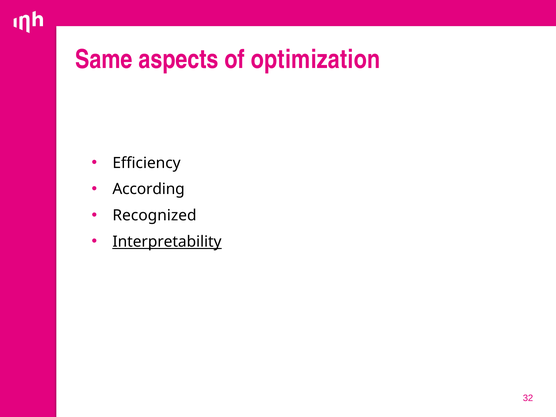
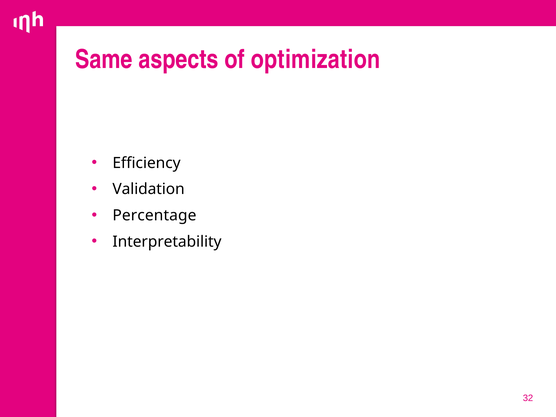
According: According -> Validation (149, 189)
Recognized: Recognized -> Percentage (154, 215)
Interpretability underline: present -> none (167, 242)
